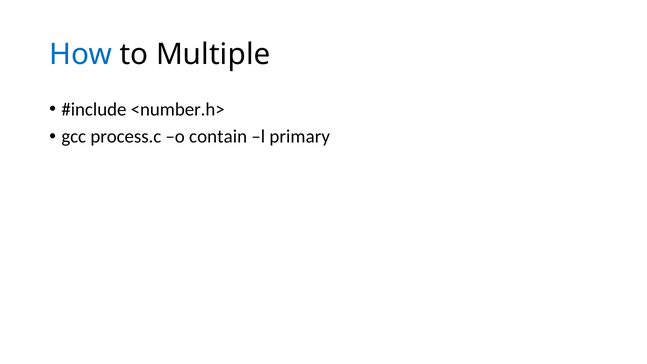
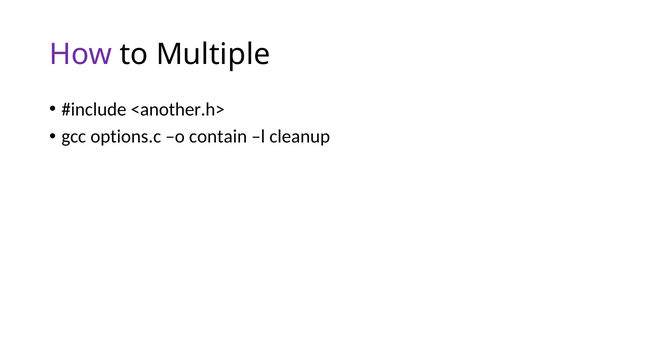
How colour: blue -> purple (81, 54)
<number.h>: <number.h> -> <another.h> (178, 109)
process.c: process.c -> options.c (126, 137)
primary: primary -> cleanup (300, 137)
